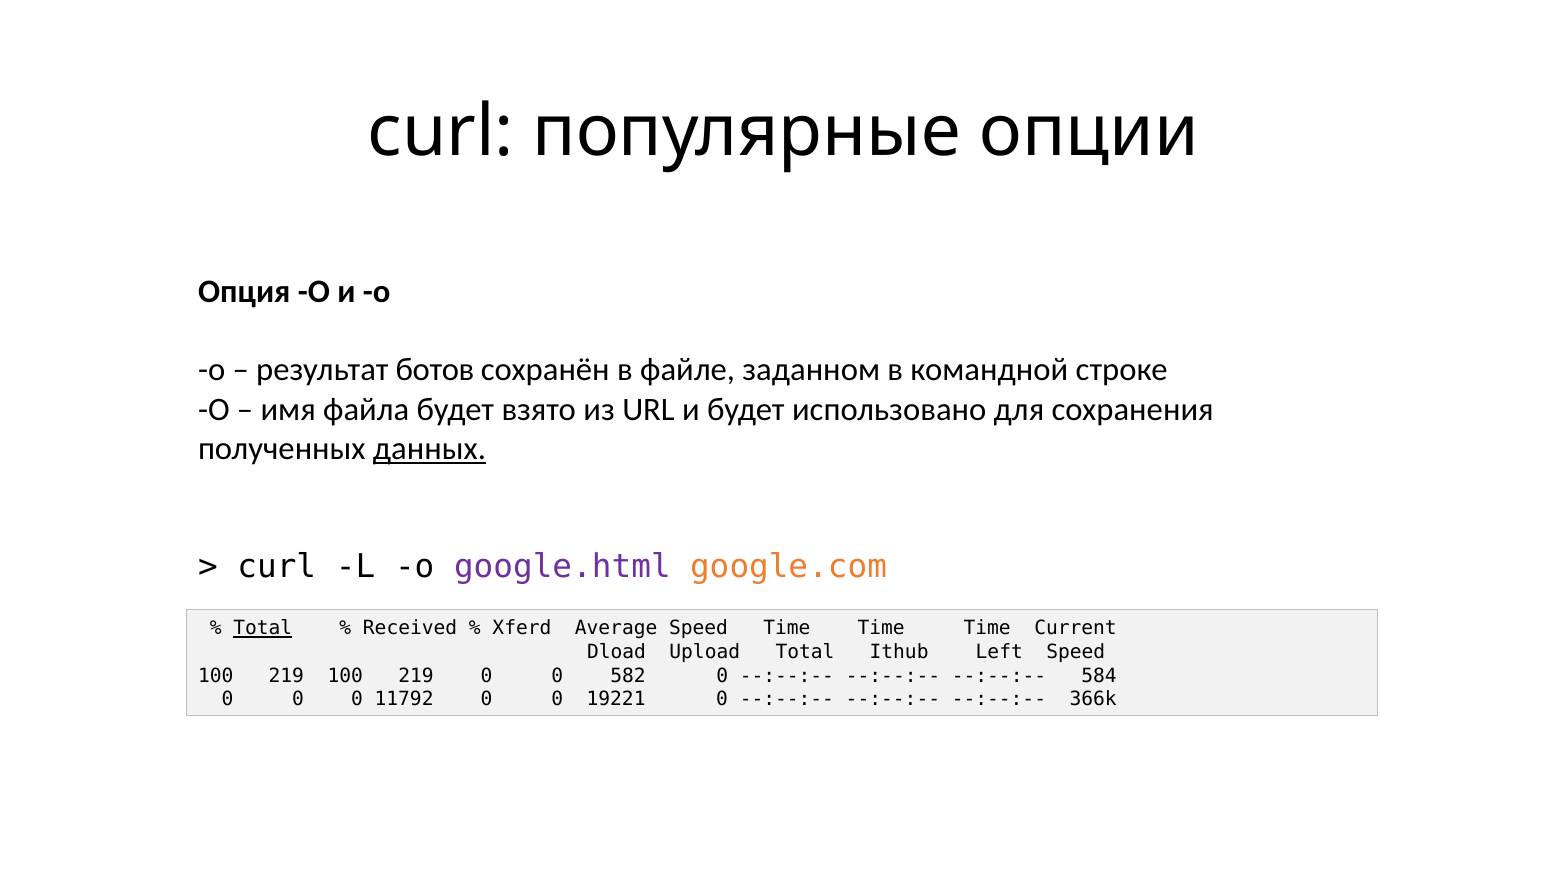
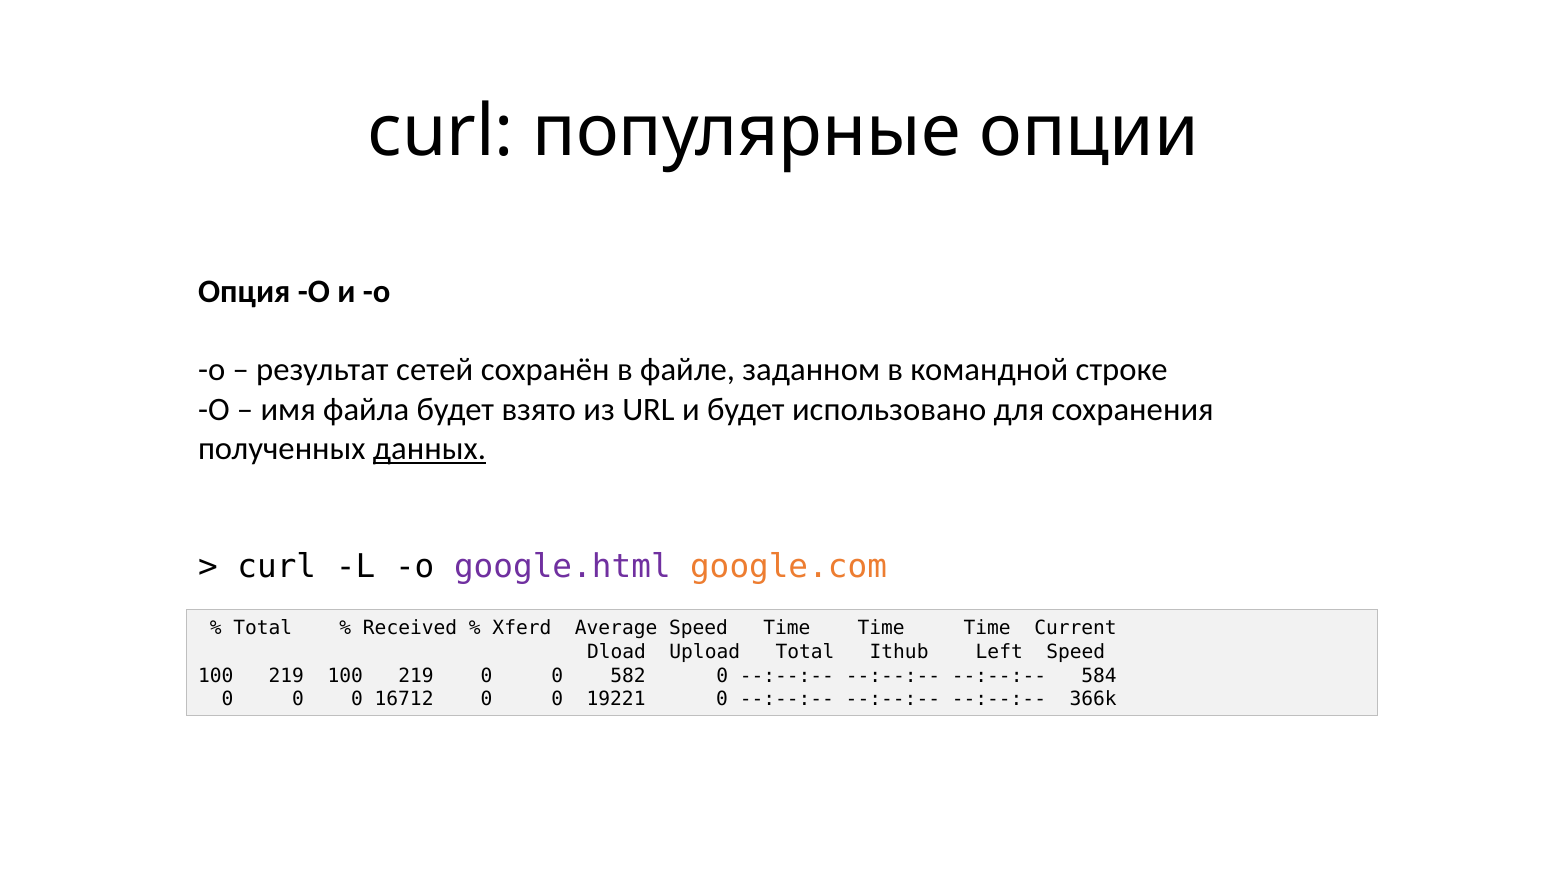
ботов: ботов -> сетей (435, 370)
Total underline: present -> none (263, 628)
11792: 11792 -> 16712 (404, 699)
